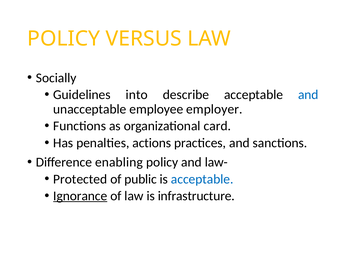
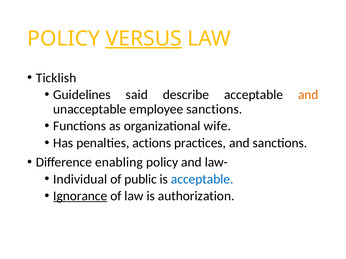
VERSUS underline: none -> present (144, 39)
Socially: Socially -> Ticklish (56, 78)
into: into -> said (137, 95)
and colour: blue -> orange (308, 95)
employee employer: employer -> sanctions (214, 109)
card: card -> wife (217, 126)
Protected: Protected -> Individual (80, 179)
infrastructure: infrastructure -> authorization (196, 196)
